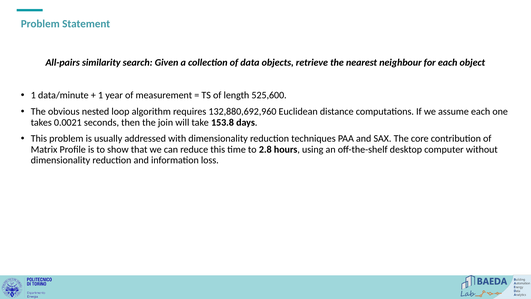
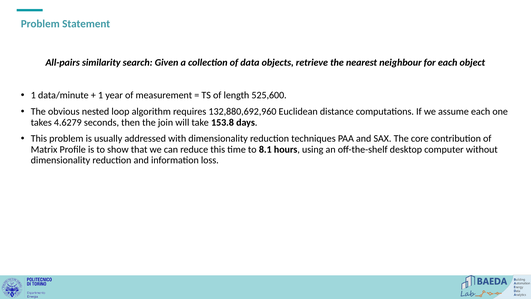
0.0021: 0.0021 -> 4.6279 (68, 122)
2.8: 2.8 -> 8.1 (265, 149)
